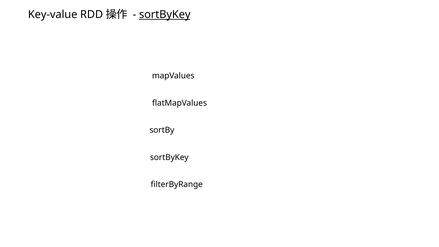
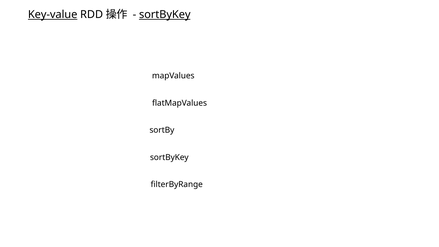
Key-value underline: none -> present (53, 15)
